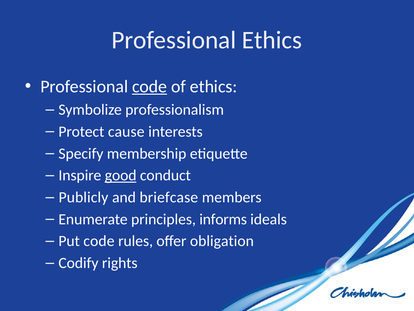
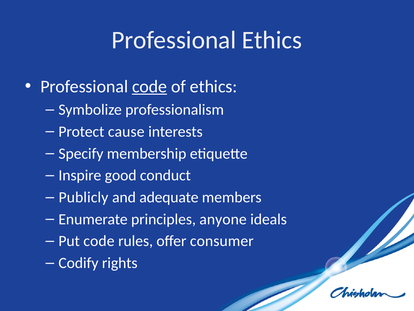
good underline: present -> none (121, 175)
briefcase: briefcase -> adequate (169, 197)
informs: informs -> anyone (223, 219)
obligation: obligation -> consumer (222, 241)
